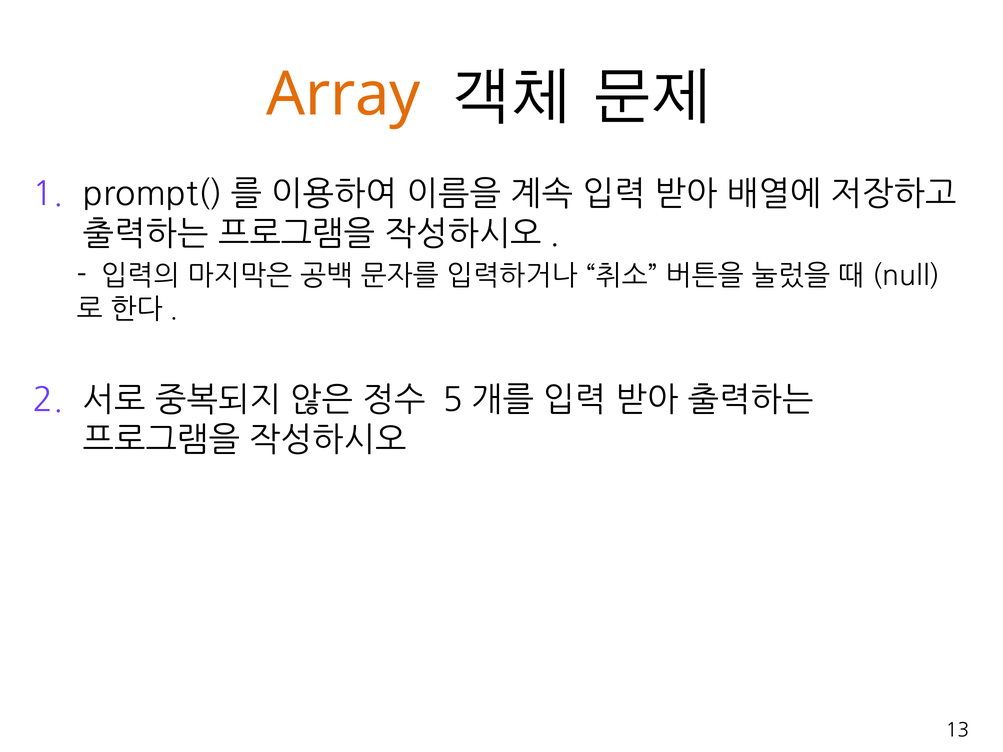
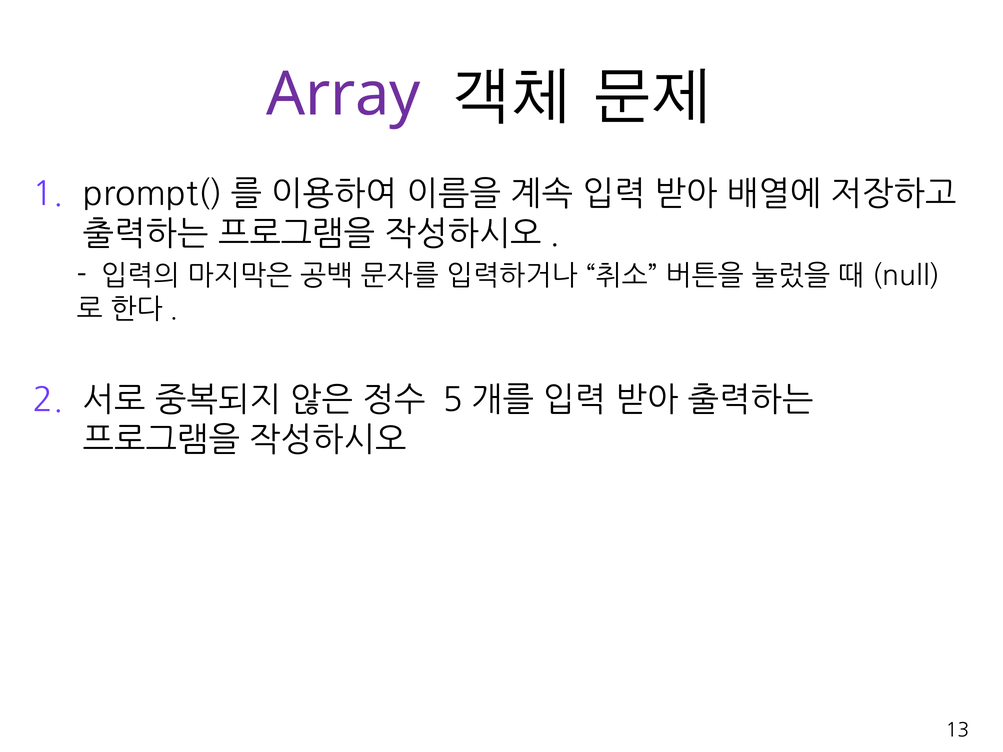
Array colour: orange -> purple (343, 95)
